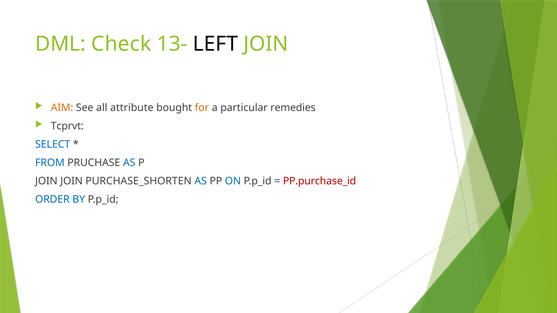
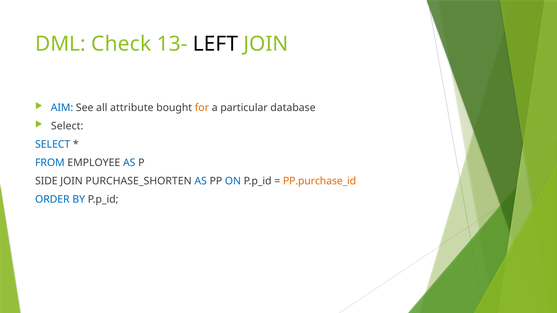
AIM colour: orange -> blue (62, 108)
remedies: remedies -> database (293, 108)
Tcprvt: Tcprvt -> Select (67, 126)
PRUCHASE: PRUCHASE -> EMPLOYEE (94, 163)
JOIN: JOIN -> SIDE (46, 181)
PP.purchase_id colour: red -> orange (320, 181)
